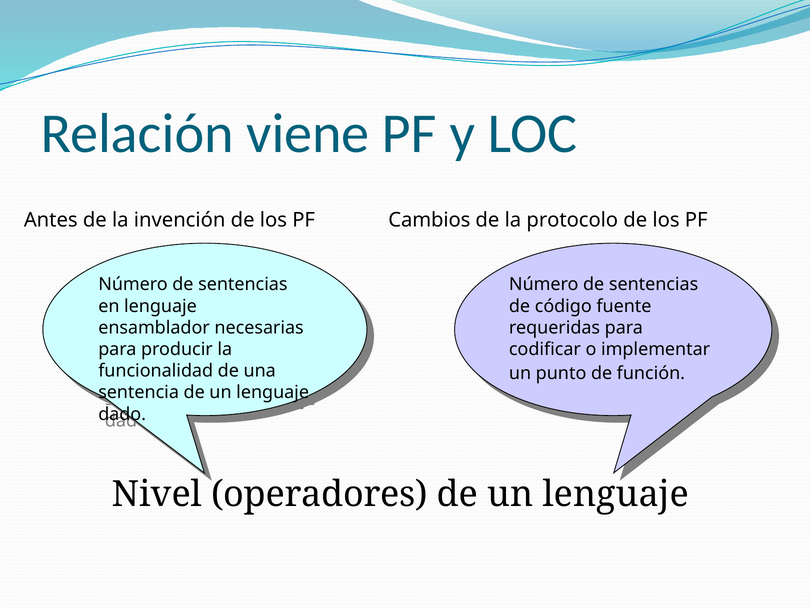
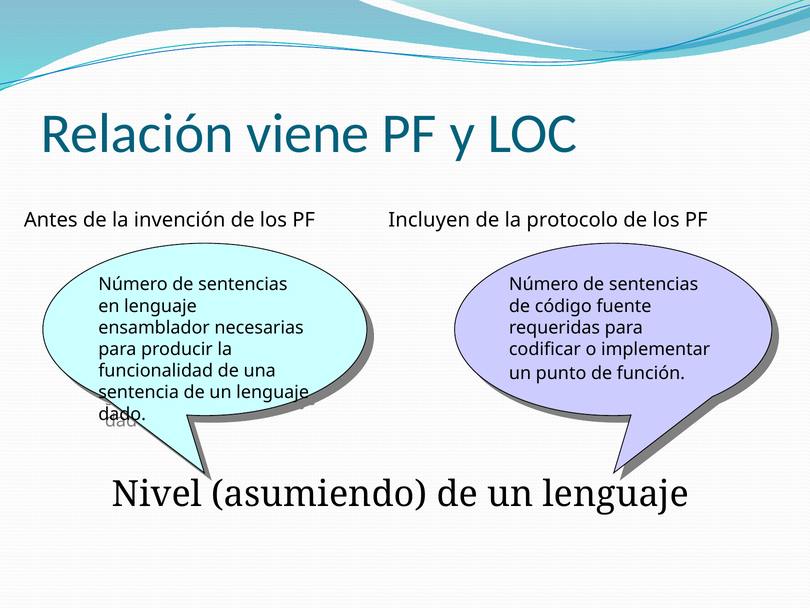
Cambios: Cambios -> Incluyen (429, 220)
operadores: operadores -> asumiendo (319, 494)
